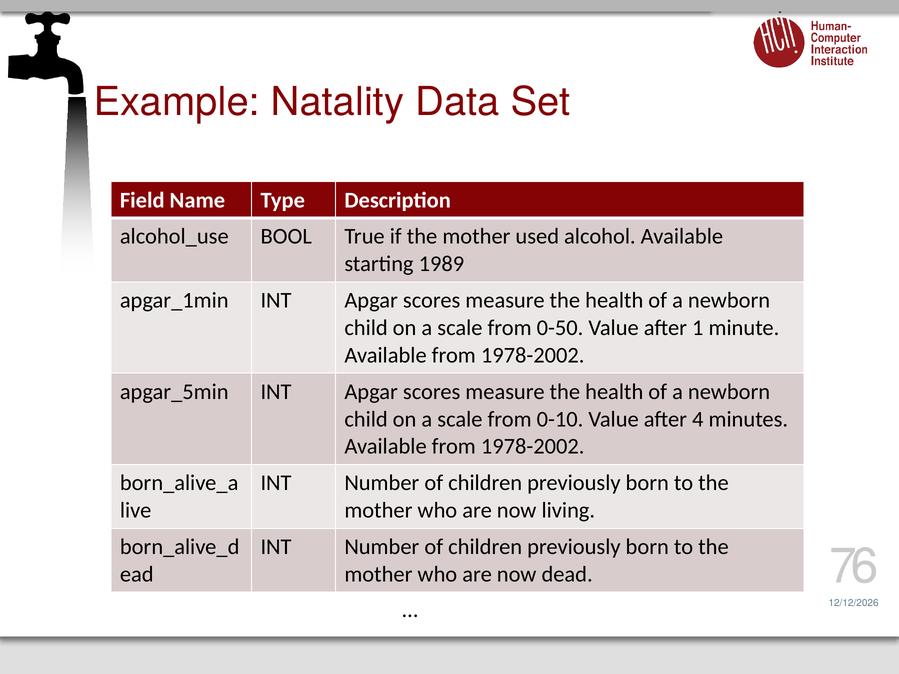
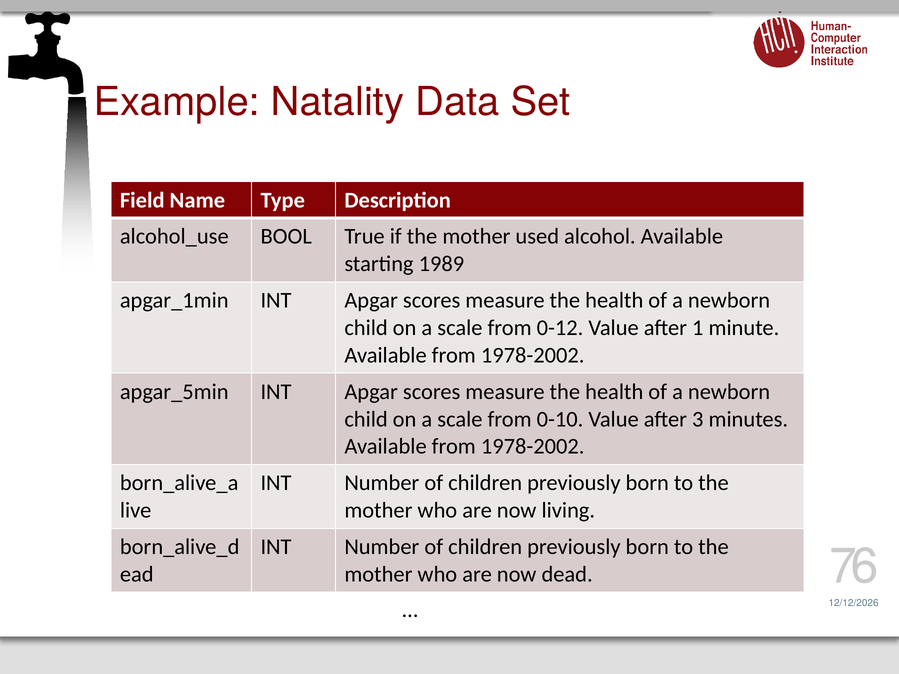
0-50: 0-50 -> 0-12 (560, 328)
4: 4 -> 3 (698, 419)
